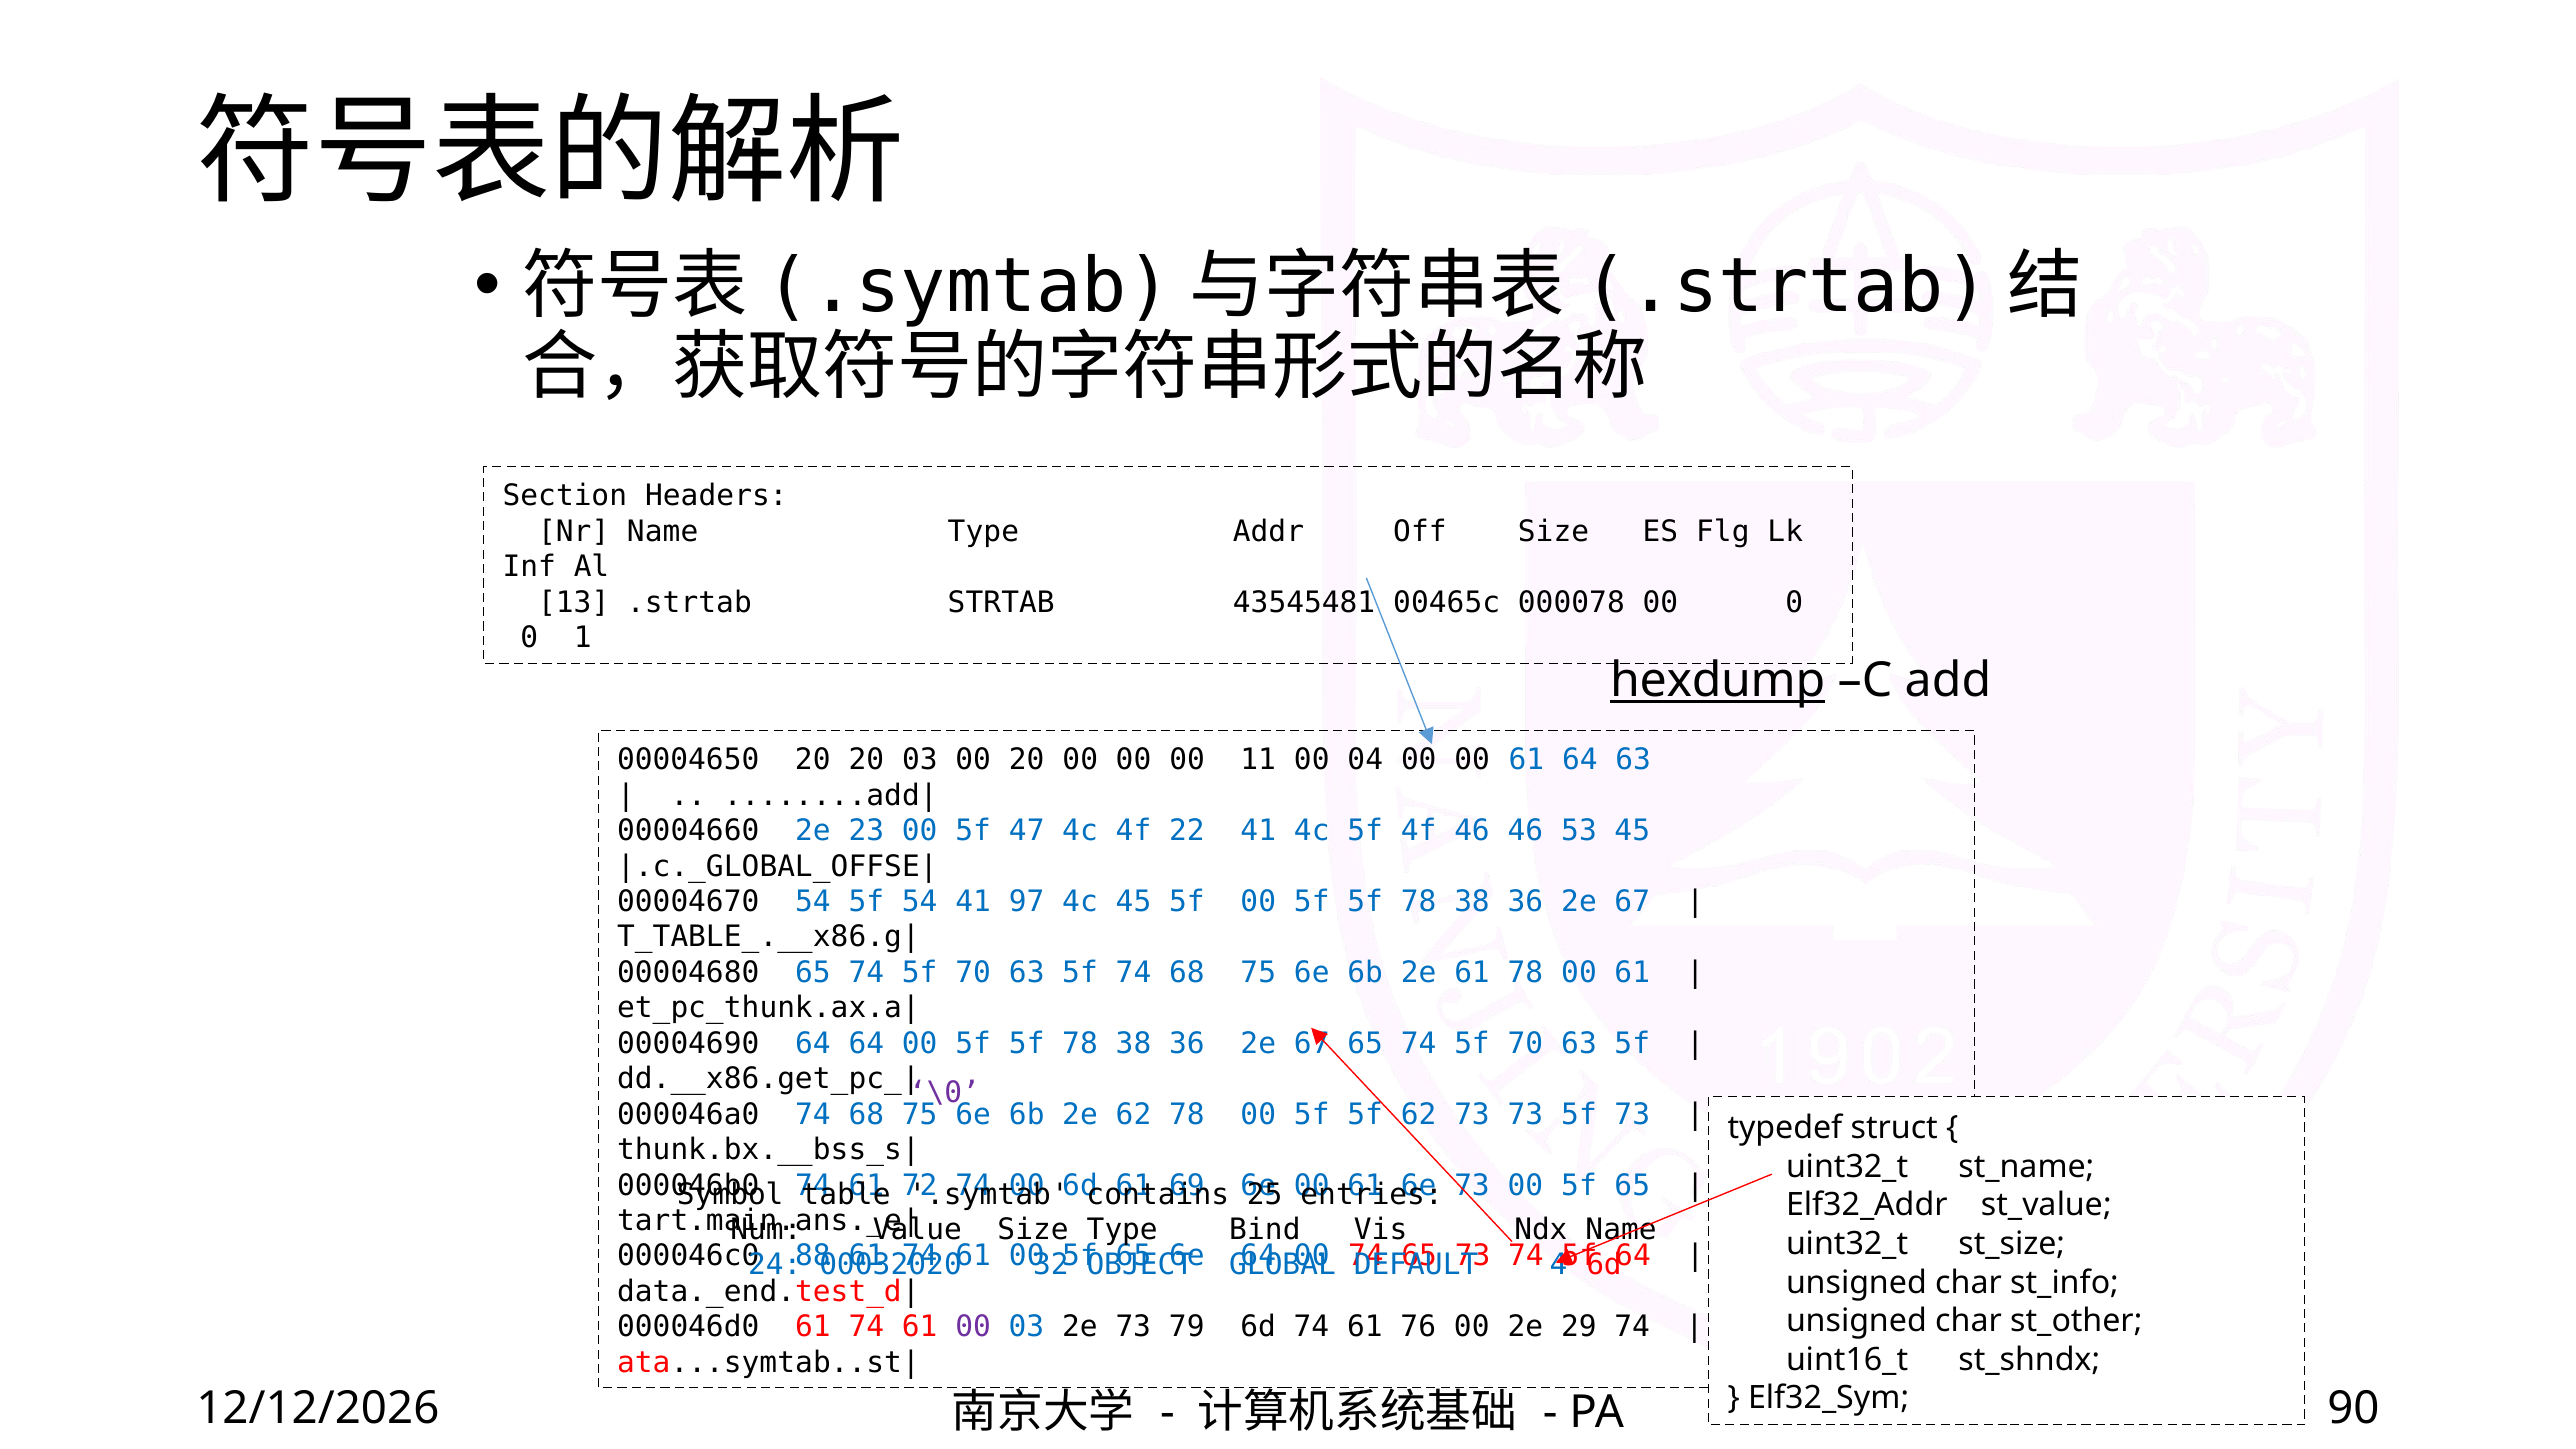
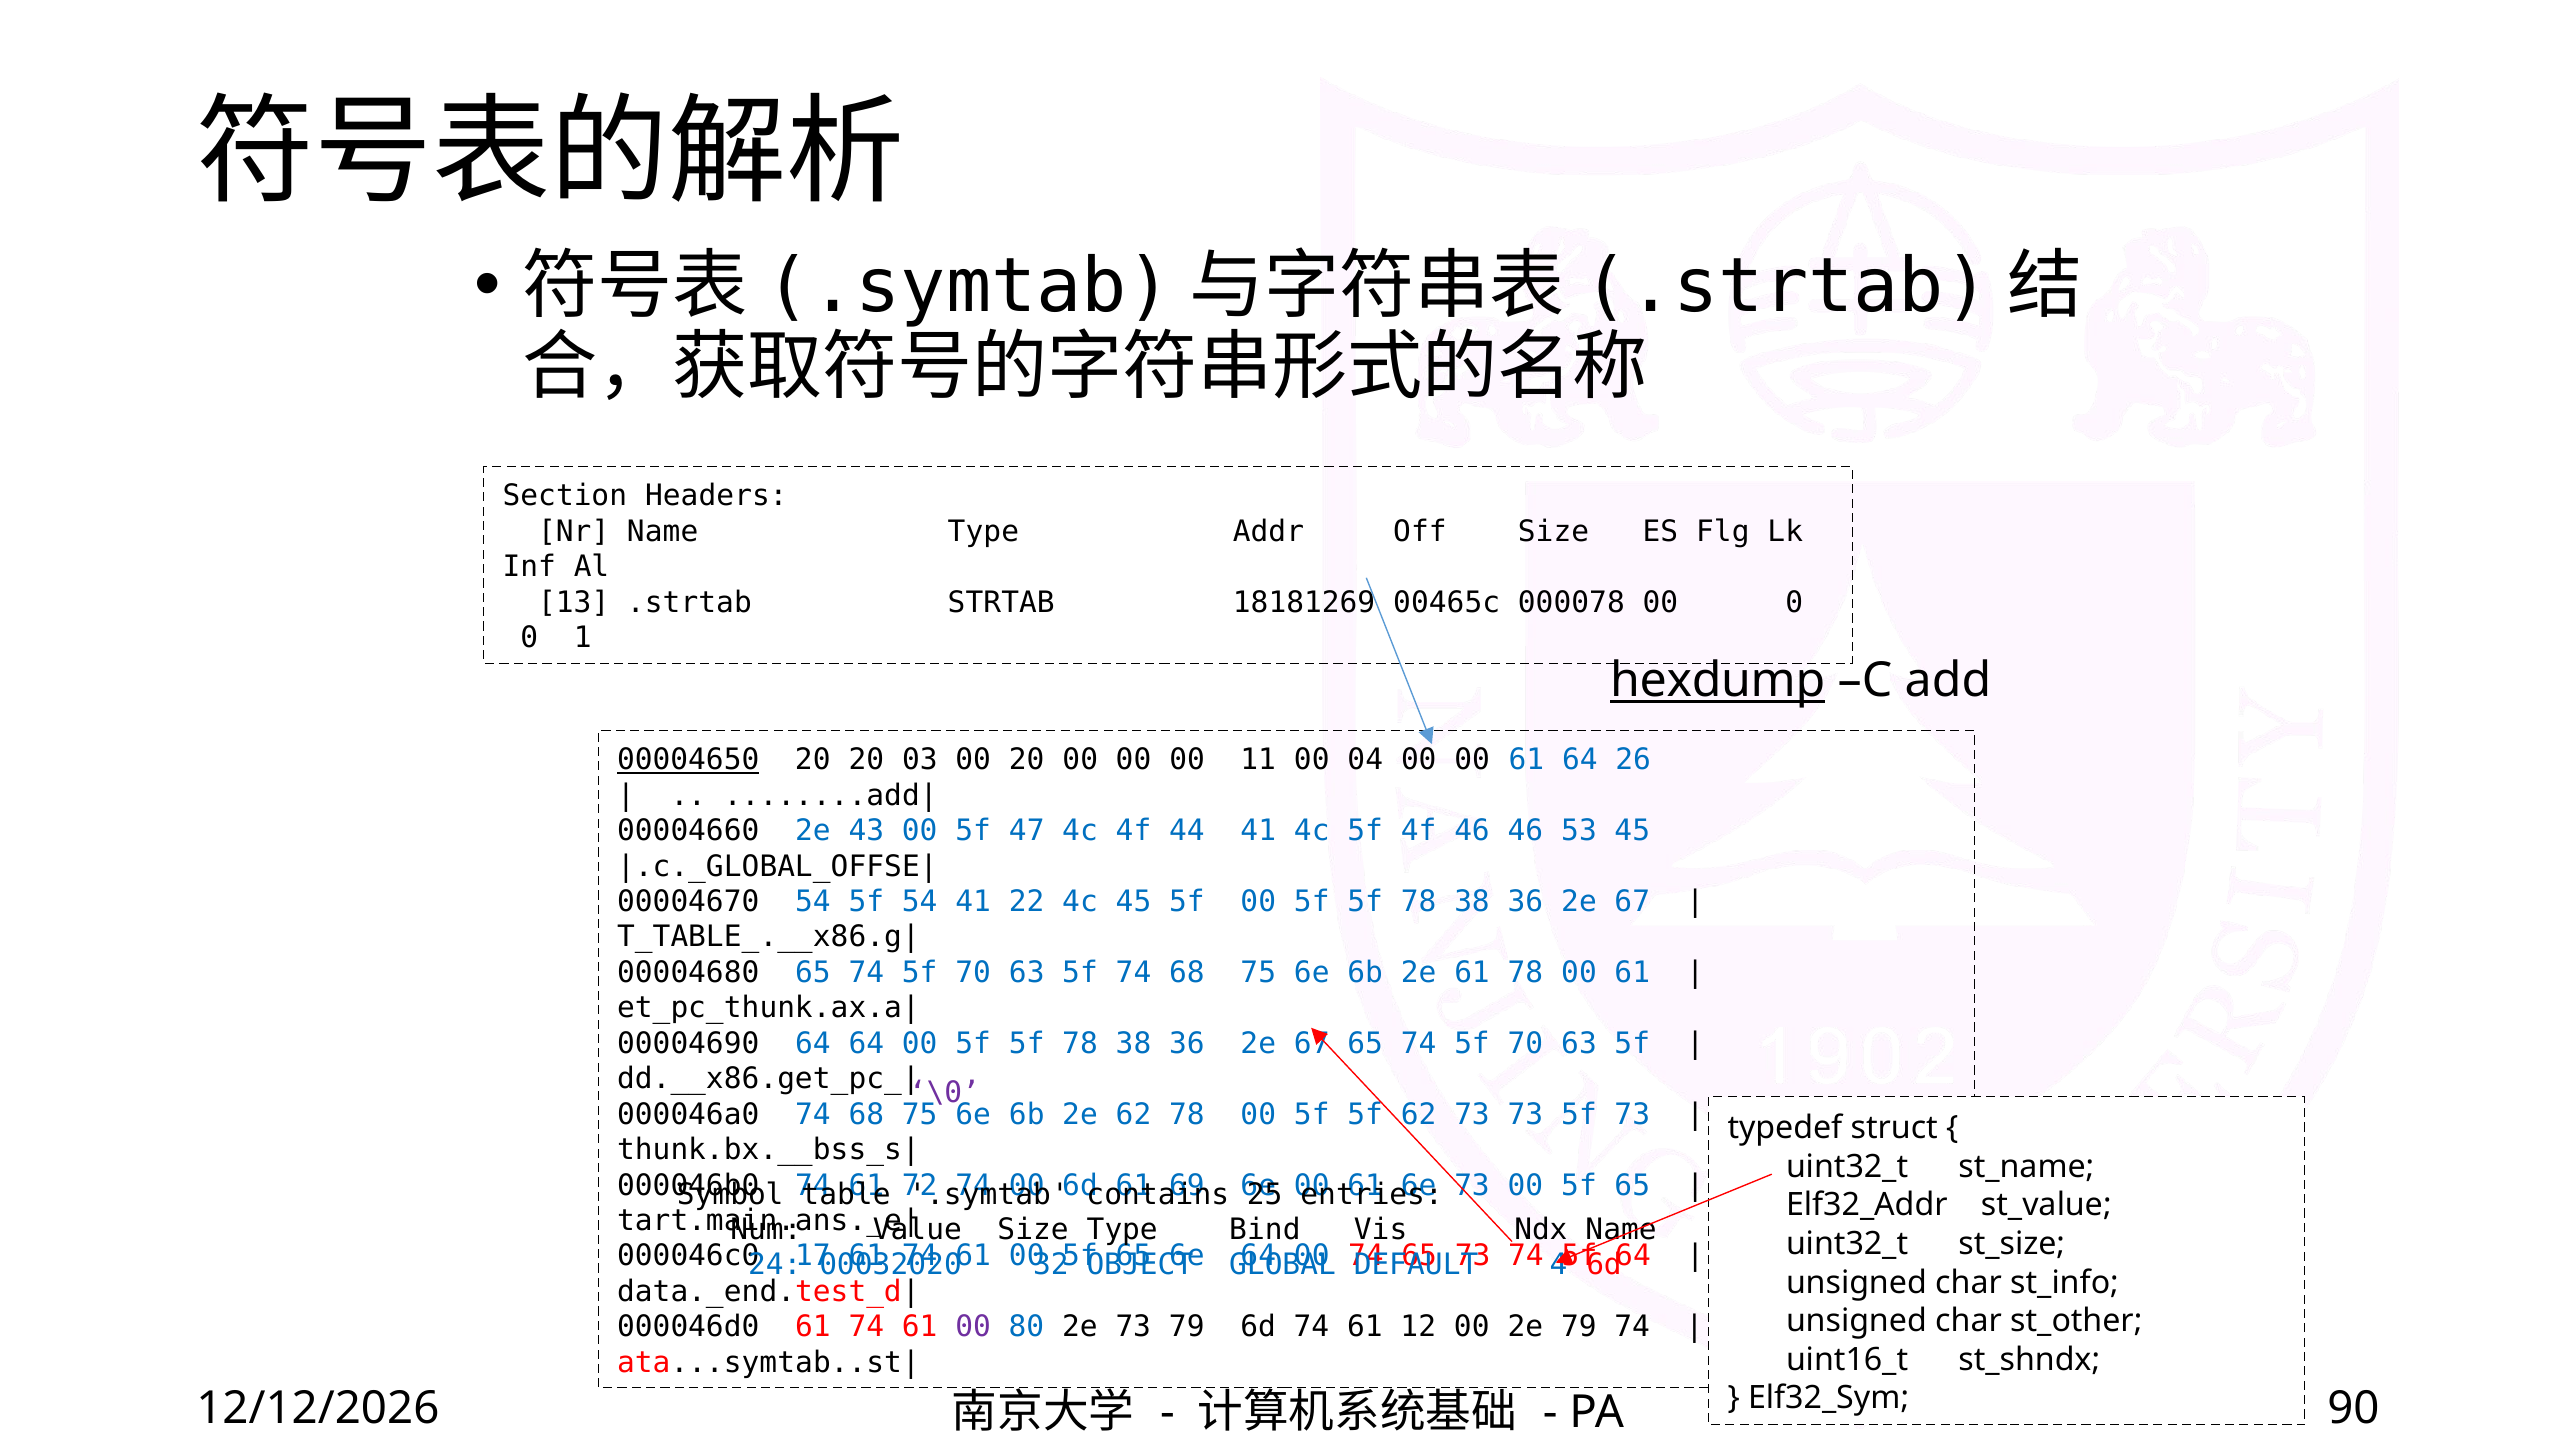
43545481: 43545481 -> 18181269 (1304, 603)
00004650 underline: none -> present (688, 760)
64 63: 63 -> 26 (1633, 760)
23: 23 -> 43 (866, 831)
22: 22 -> 44 (1187, 831)
97: 97 -> 22 (1027, 902)
88: 88 -> 17 (813, 1256)
00 03: 03 -> 80 (1026, 1327)
76: 76 -> 12 (1418, 1327)
2e 29: 29 -> 79 (1579, 1327)
